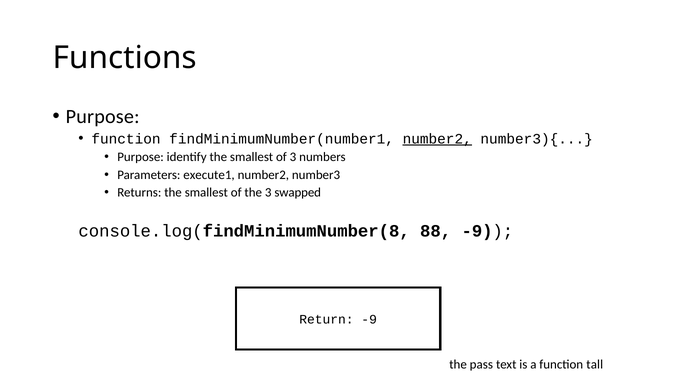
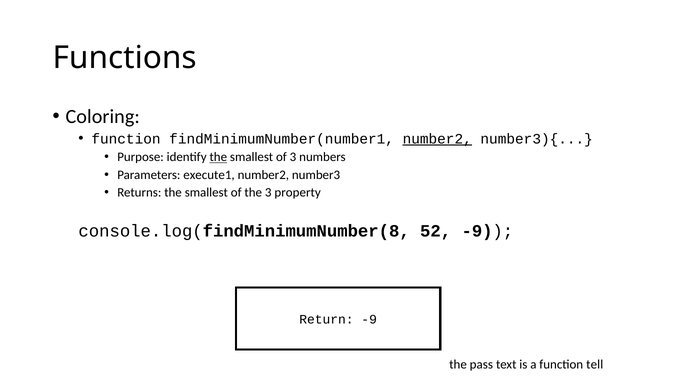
Purpose: Purpose -> Coloring (103, 117)
the underline: none -> present (218, 157)
swapped: swapped -> property (298, 192)
88: 88 -> 52 (436, 231)
tall: tall -> tell (595, 365)
